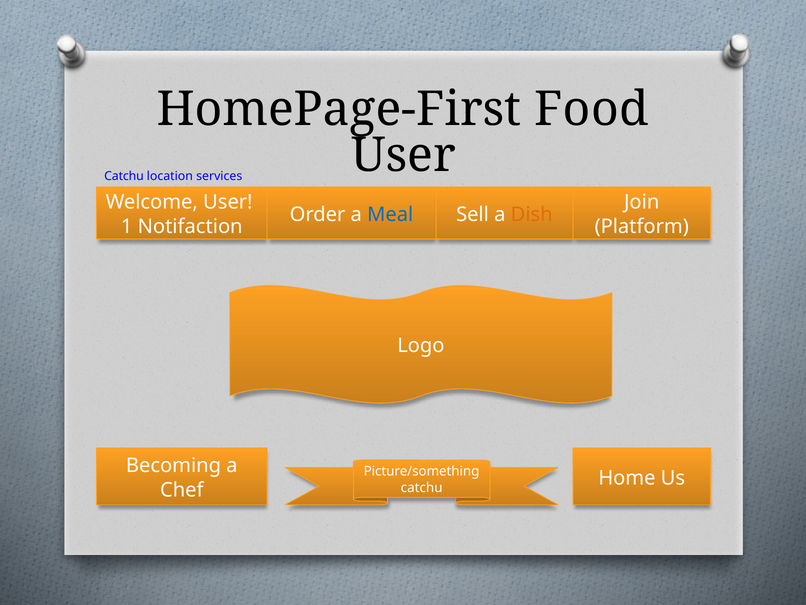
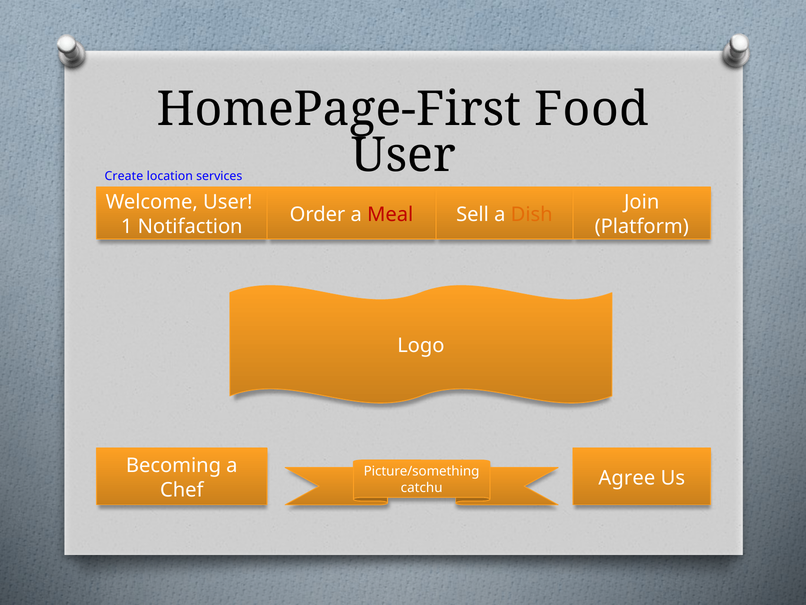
Catchu: Catchu -> Create (124, 176)
Meal colour: blue -> red (390, 214)
Home: Home -> Agree (627, 477)
